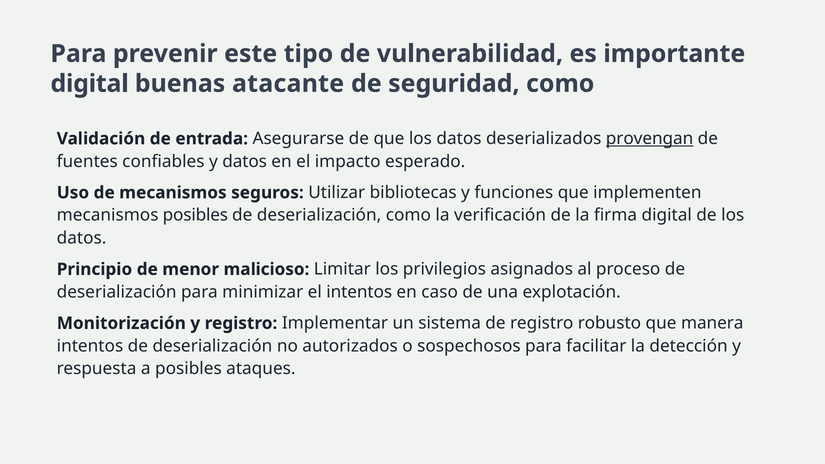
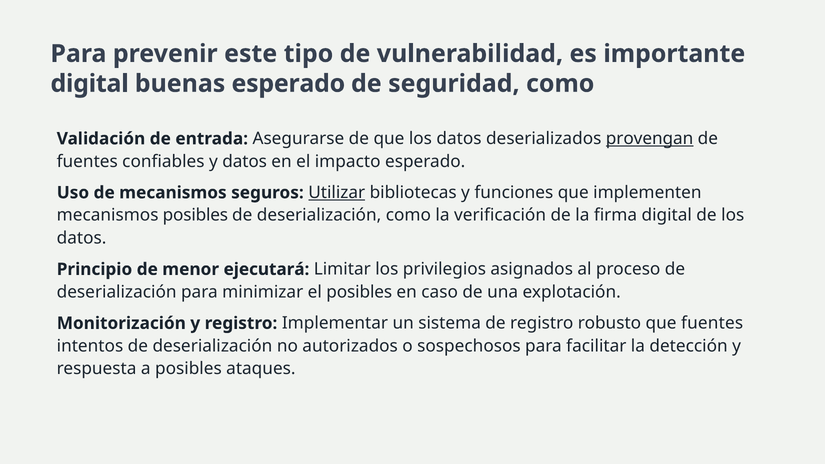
buenas atacante: atacante -> esperado (288, 84)
Utilizar underline: none -> present (337, 193)
malicioso: malicioso -> ejecutará (266, 269)
el intentos: intentos -> posibles (359, 292)
que manera: manera -> fuentes (712, 323)
